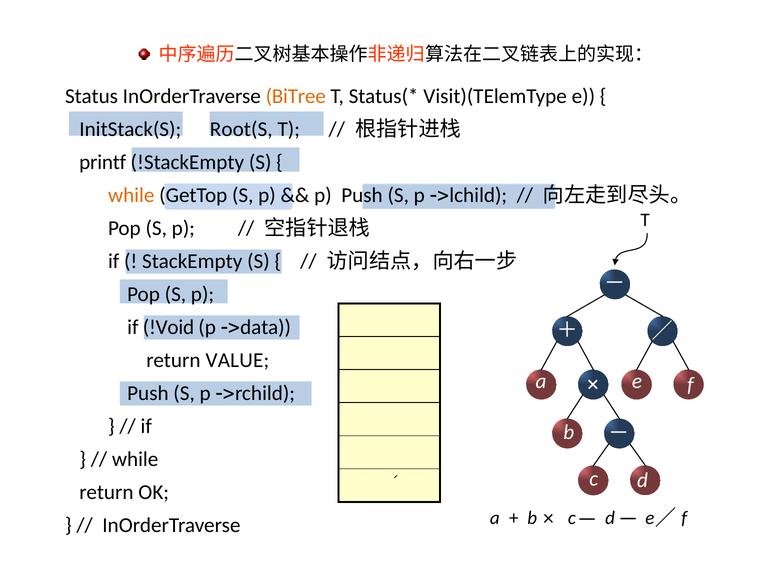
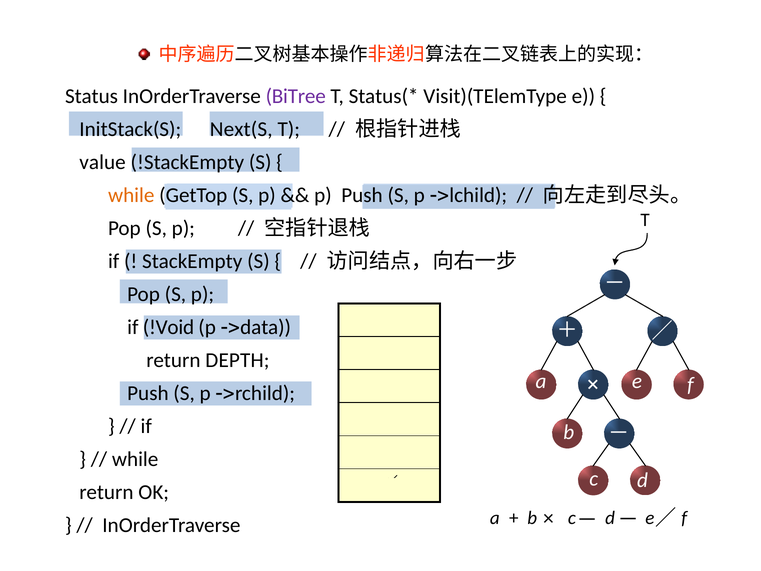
BiTree colour: orange -> purple (296, 96)
Root(S: Root(S -> Next(S (241, 129)
printf: printf -> value (103, 162)
VALUE: VALUE -> DEPTH (237, 360)
